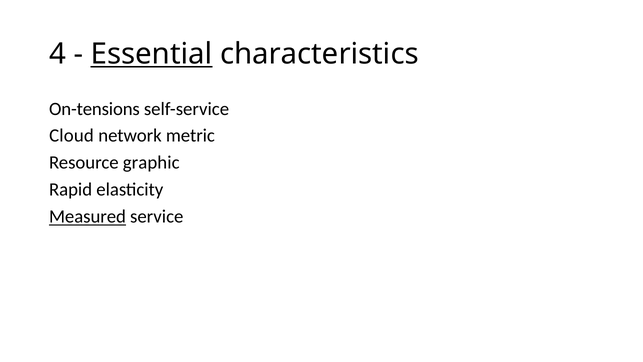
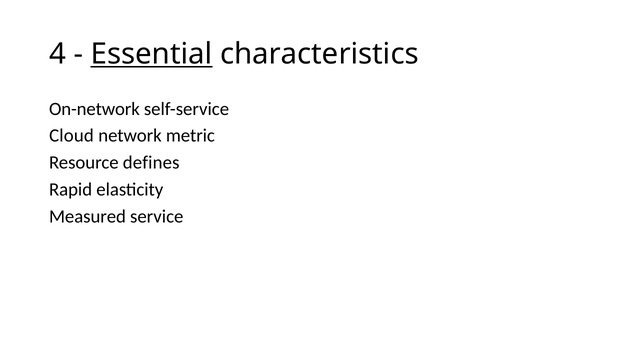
On-tensions: On-tensions -> On-network (94, 109)
graphic: graphic -> defines (151, 163)
Measured underline: present -> none (87, 217)
